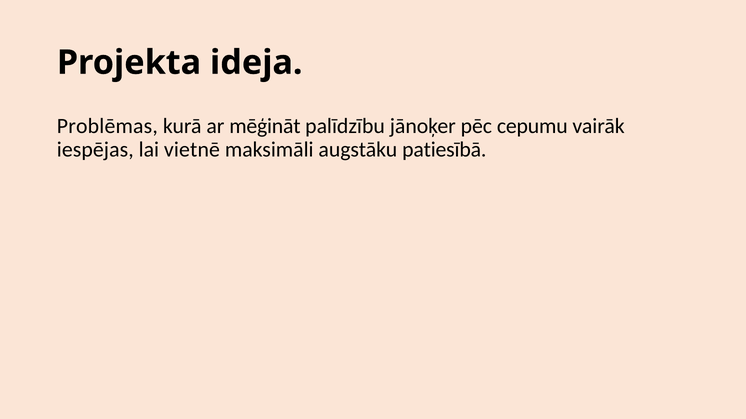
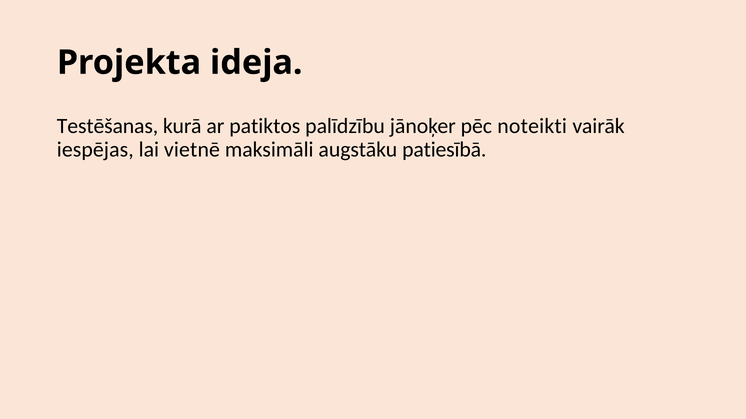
Problēmas: Problēmas -> Testēšanas (108, 126)
mēģināt: mēģināt -> patiktos (265, 126)
cepumu: cepumu -> noteikti (532, 126)
